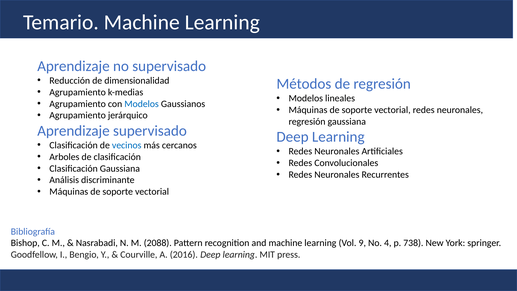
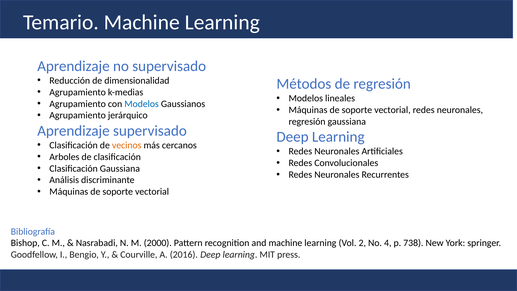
vecinos colour: blue -> orange (127, 145)
2088: 2088 -> 2000 (158, 243)
9: 9 -> 2 (362, 243)
